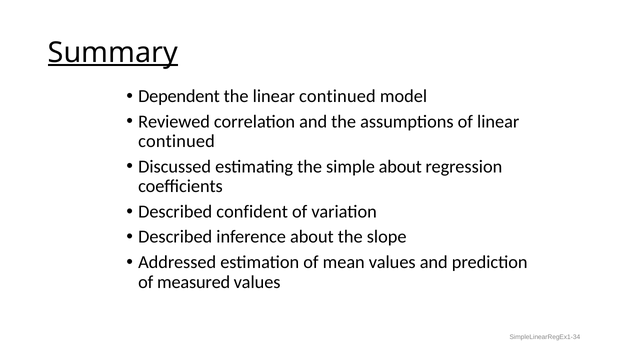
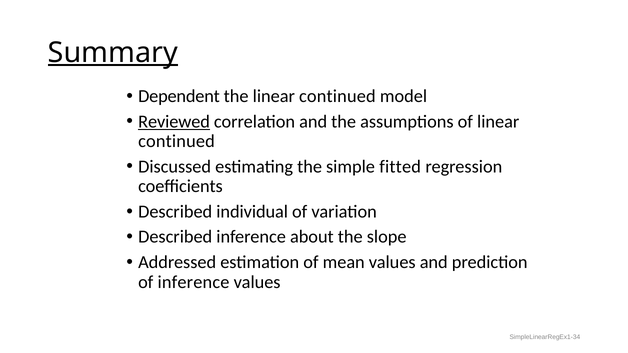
Reviewed underline: none -> present (174, 122)
simple about: about -> fitted (400, 167)
confident: confident -> individual (252, 212)
of measured: measured -> inference (193, 282)
